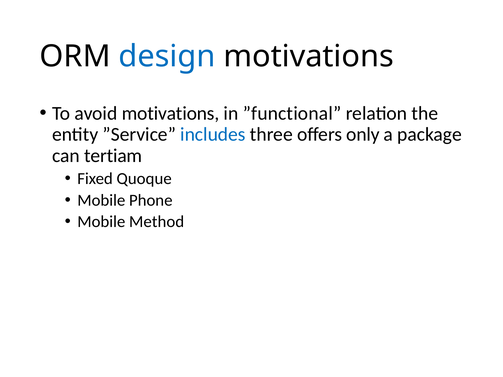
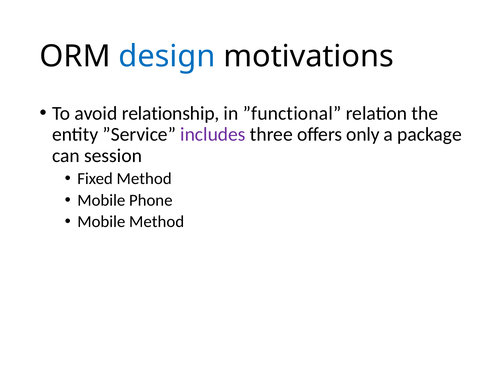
avoid motivations: motivations -> relationship (171, 113)
includes colour: blue -> purple (213, 135)
tertiam: tertiam -> session (113, 156)
Fixed Quoque: Quoque -> Method (144, 179)
